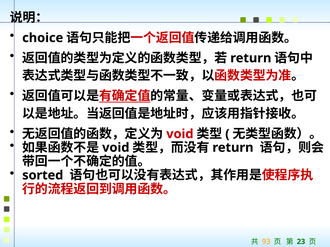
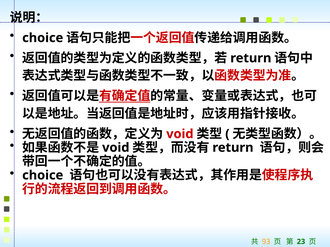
sorted: sorted -> choice (43, 176)
